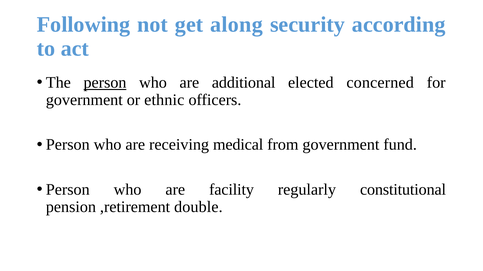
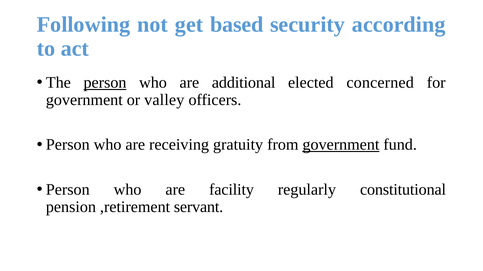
along: along -> based (237, 25)
ethnic: ethnic -> valley (164, 100)
medical: medical -> gratuity (238, 145)
government underline: none -> present (341, 145)
double: double -> servant (199, 207)
